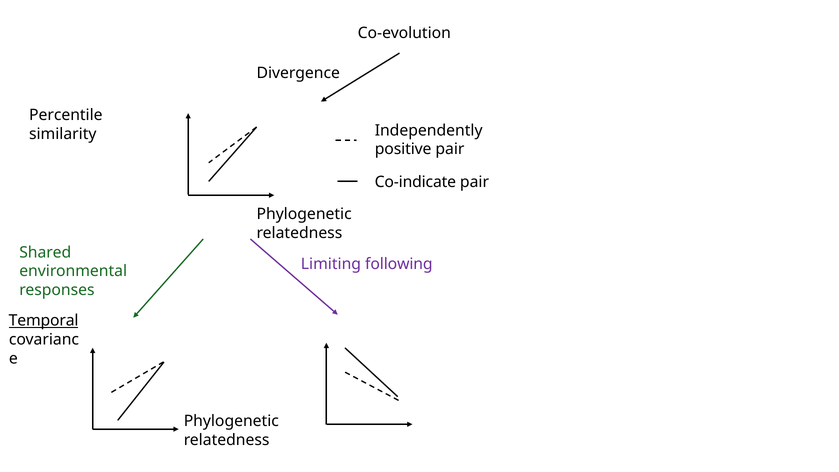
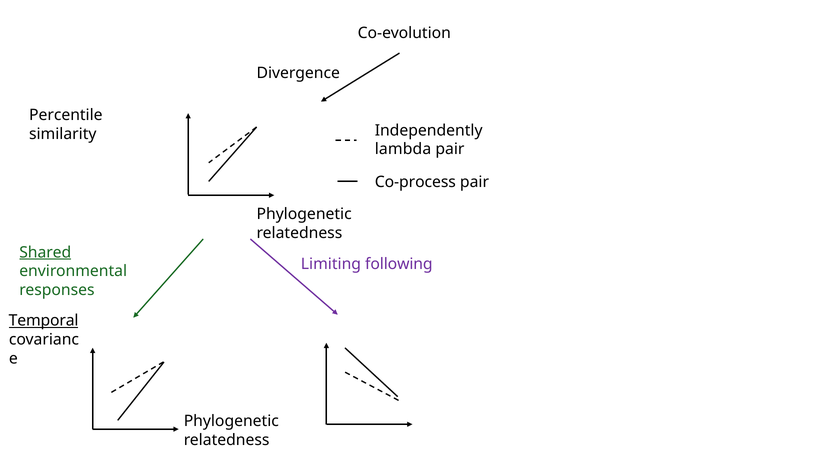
positive: positive -> lambda (403, 149)
Co-indicate: Co-indicate -> Co-process (415, 182)
Shared underline: none -> present (45, 252)
